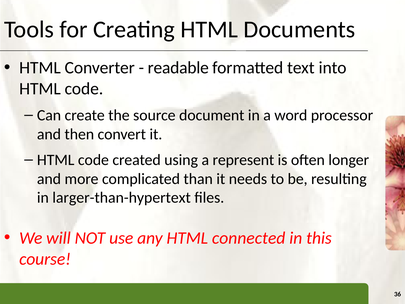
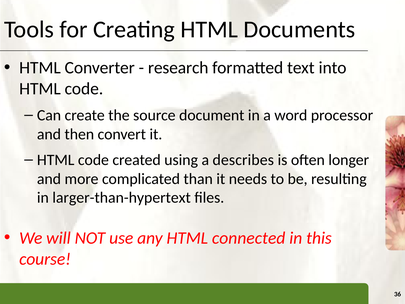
readable: readable -> research (178, 68)
represent: represent -> describes (243, 160)
